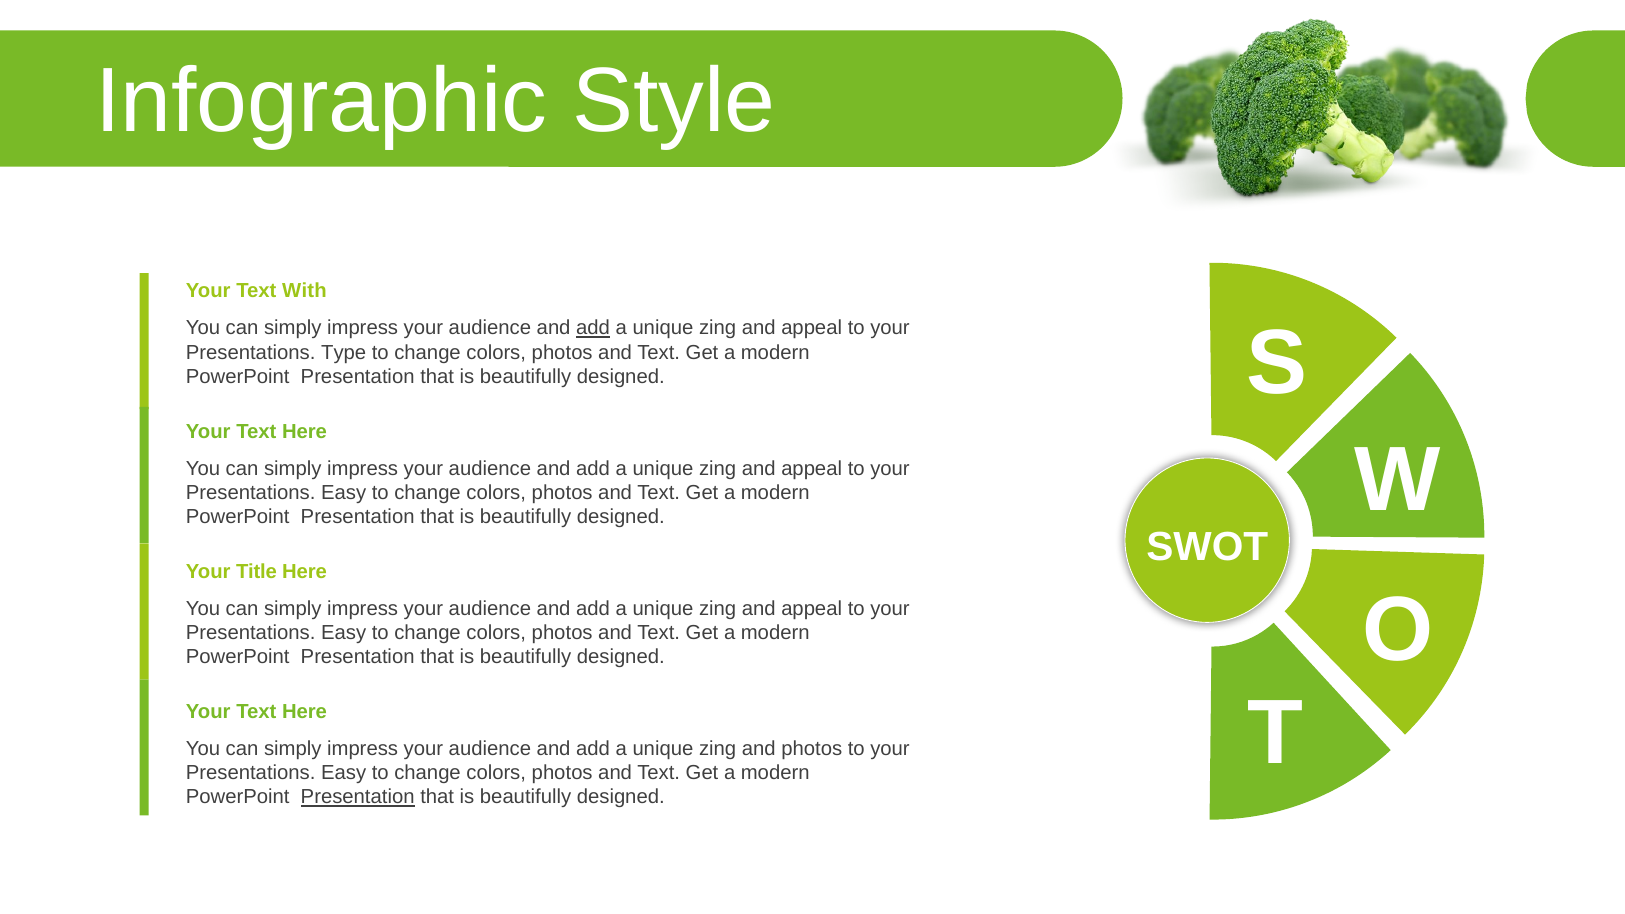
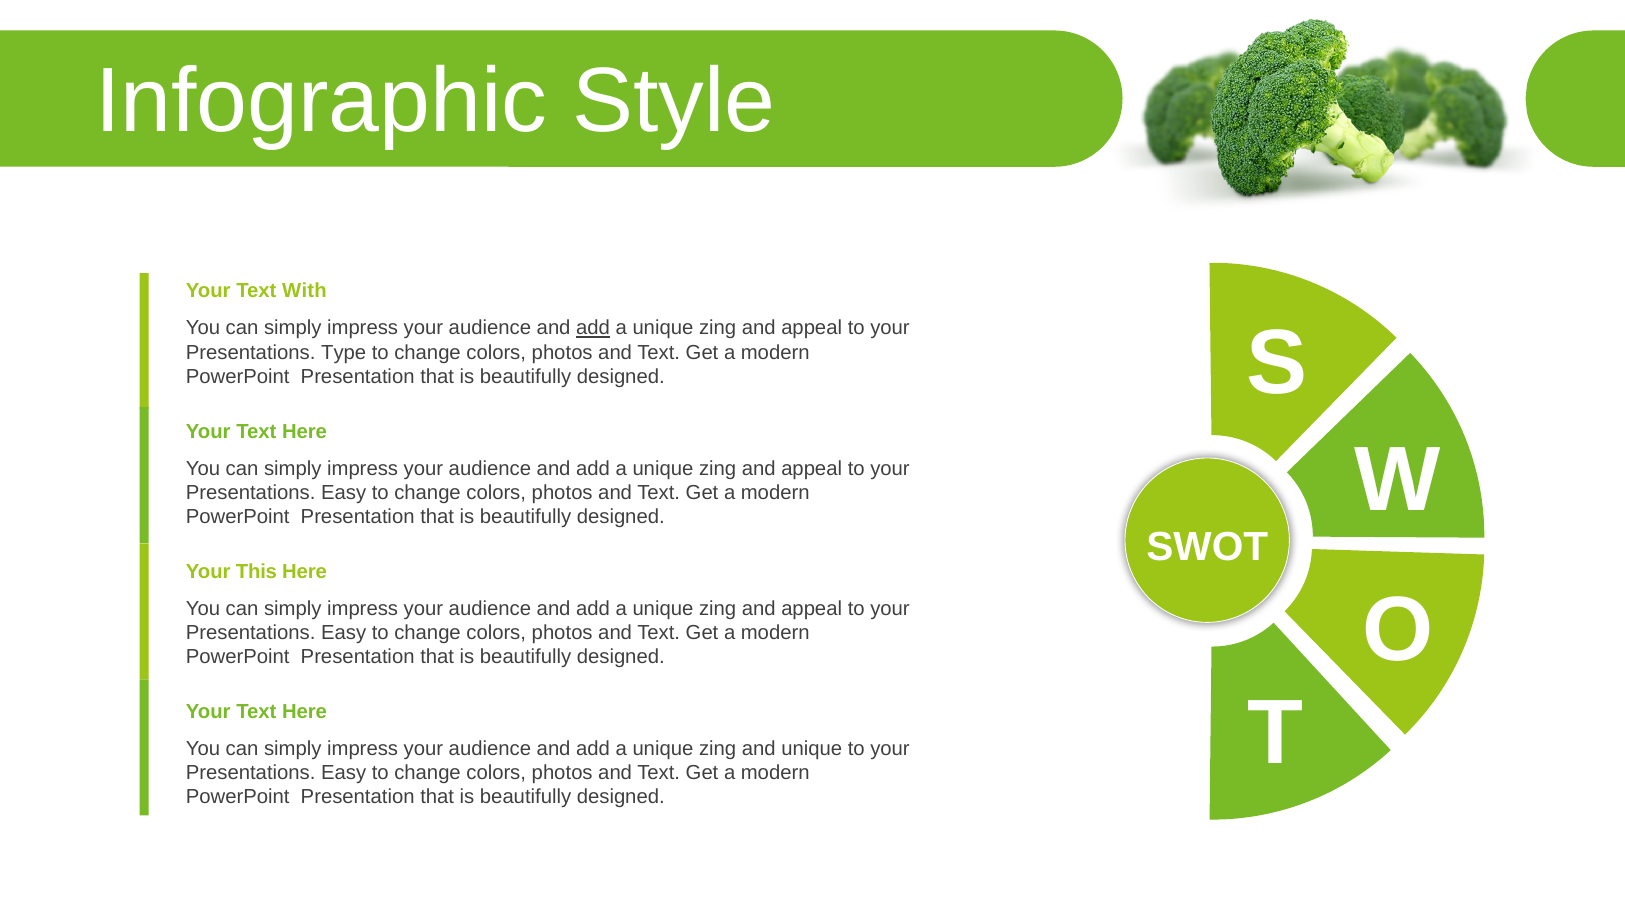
Title: Title -> This (256, 572)
and photos: photos -> unique (812, 749)
Presentation underline: present -> none (358, 797)
